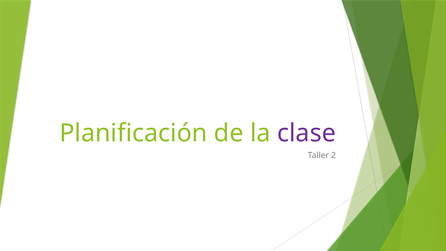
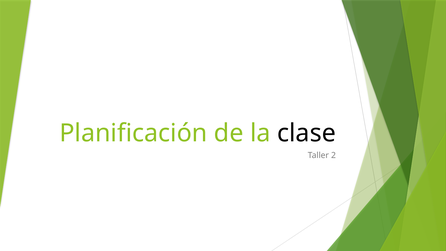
clase colour: purple -> black (307, 133)
